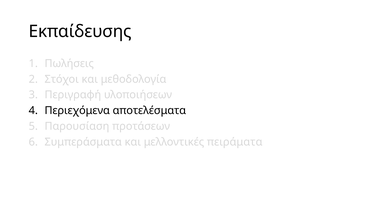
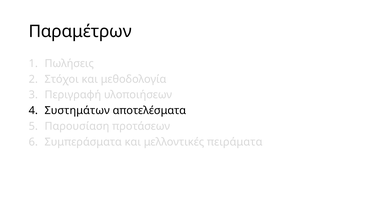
Εκπαίδευσης: Εκπαίδευσης -> Παραμέτρων (80, 32)
Περιεχόμενα: Περιεχόμενα -> Συστημάτων (77, 111)
